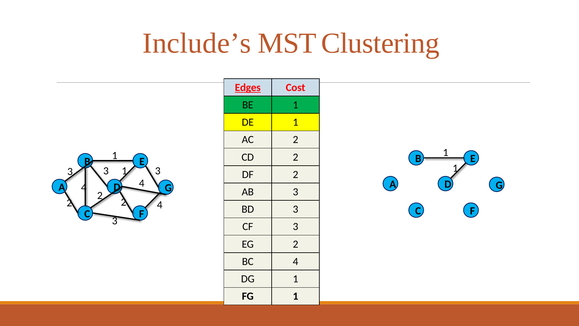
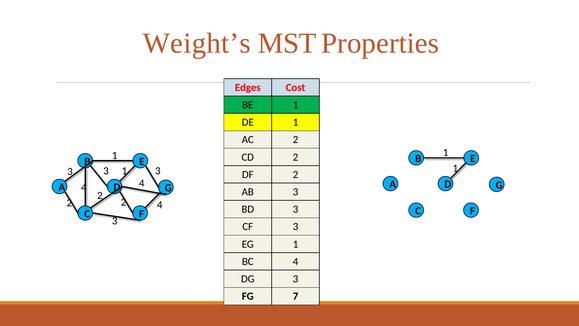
Include’s: Include’s -> Weight’s (197, 43)
Clustering: Clustering -> Properties (380, 43)
Edges underline: present -> none (248, 87)
EG 2: 2 -> 1 (296, 244)
DG 1: 1 -> 3 (296, 279)
FG 1: 1 -> 7 (296, 296)
